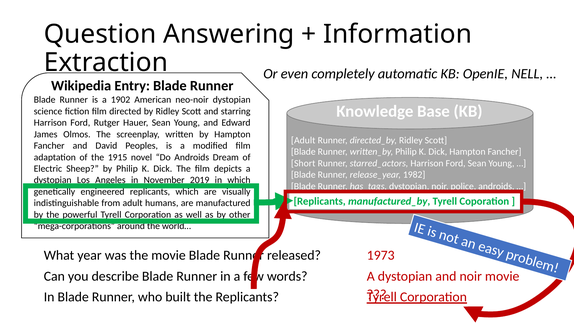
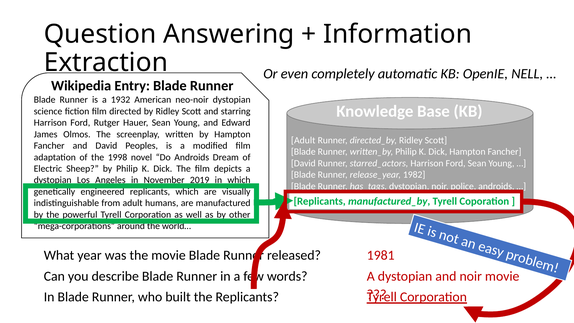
1902: 1902 -> 1932 (121, 100)
1915: 1915 -> 1998 (118, 157)
Short: Short -> David (303, 163)
1973: 1973 -> 1981 (381, 255)
